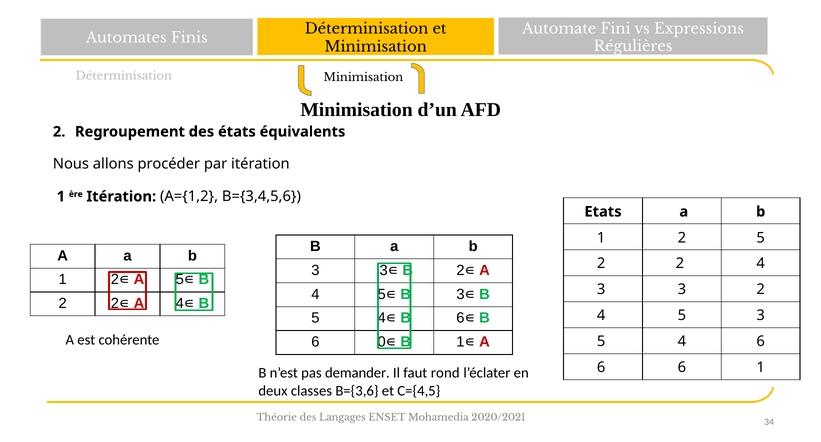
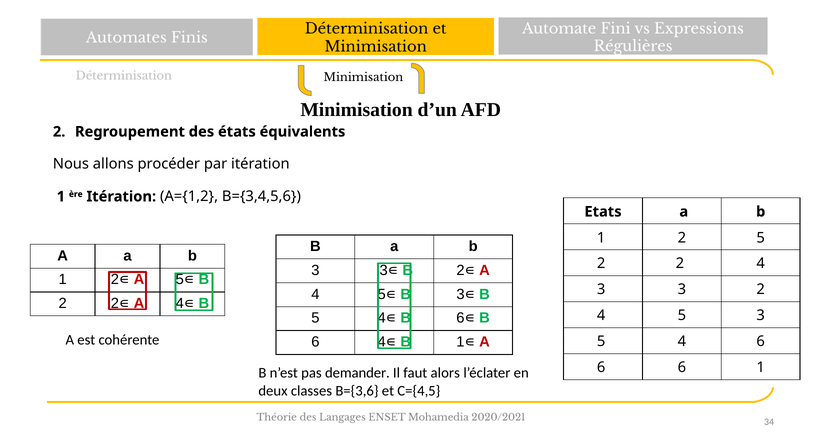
6 0: 0 -> 4 (382, 342)
rond: rond -> alors (445, 373)
